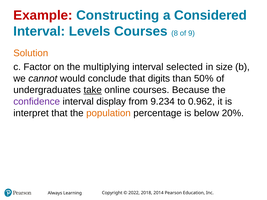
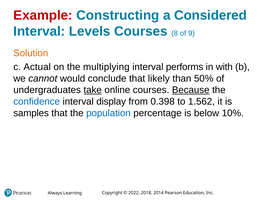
Factor: Factor -> Actual (37, 67)
selected: selected -> performs (185, 67)
size: size -> with (224, 67)
digits: digits -> likely (159, 79)
Because underline: none -> present (191, 90)
confidence colour: purple -> blue (37, 102)
9.234: 9.234 -> 0.398 (163, 102)
0.962: 0.962 -> 1.562 (201, 102)
interpret: interpret -> samples (31, 113)
population colour: orange -> blue (108, 113)
20%: 20% -> 10% (233, 113)
